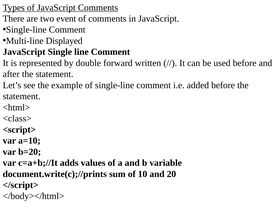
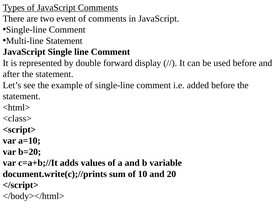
Multi-line Displayed: Displayed -> Statement (64, 41)
written: written -> display (148, 63)
